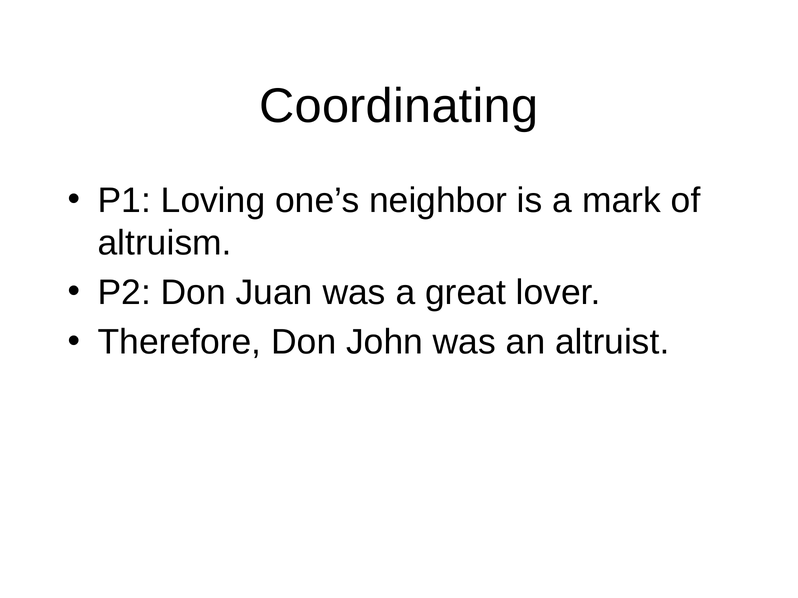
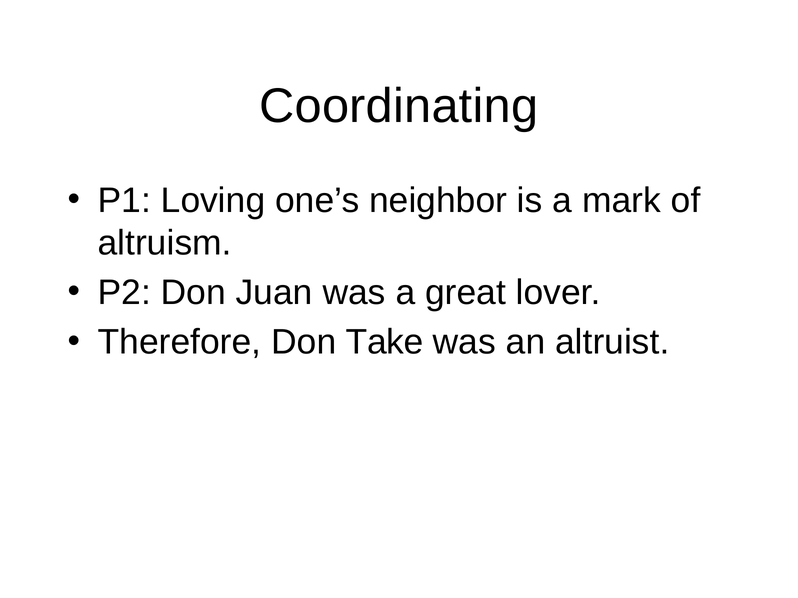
John: John -> Take (385, 343)
